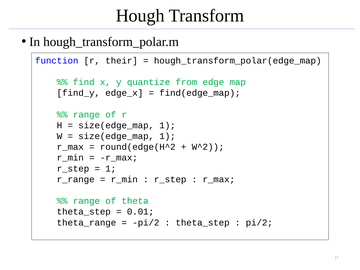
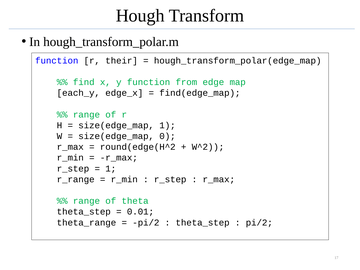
y quantize: quantize -> function (149, 82)
find_y: find_y -> each_y (78, 93)
1: 1 -> 0 (167, 136)
